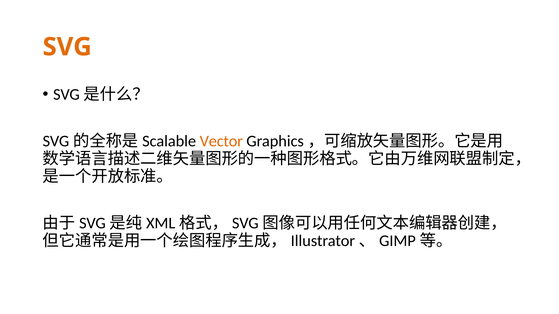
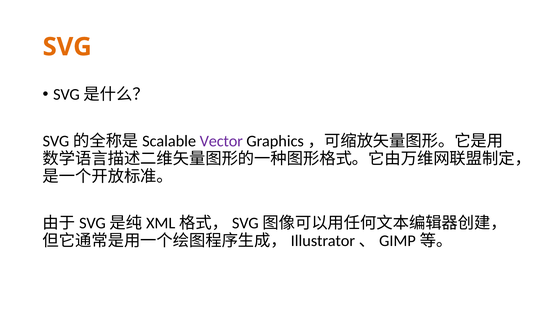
Vector colour: orange -> purple (221, 141)
